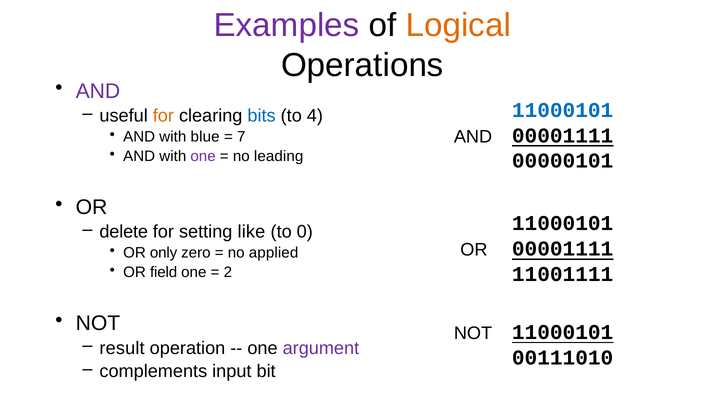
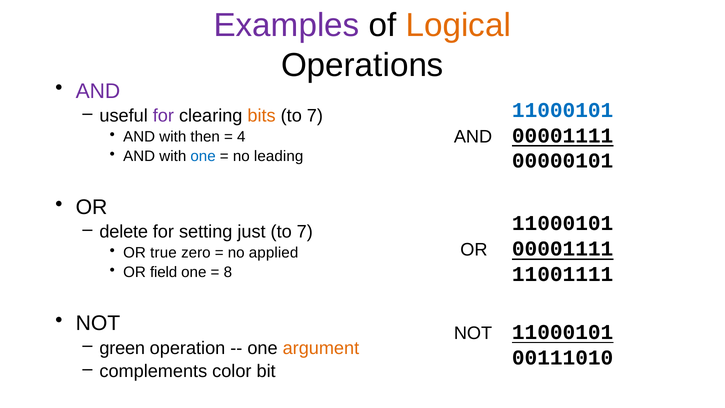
for colour: orange -> purple (163, 116)
bits colour: blue -> orange (262, 116)
4: 4 -> 7 (315, 116)
blue: blue -> then (205, 137)
7: 7 -> 4 (241, 137)
one colour: purple -> blue (203, 156)
like: like -> just (252, 232)
0: 0 -> 7 (305, 232)
only: only -> true (163, 253)
2: 2 -> 8 (228, 272)
result: result -> green (122, 348)
argument colour: purple -> orange (321, 348)
input: input -> color (232, 371)
